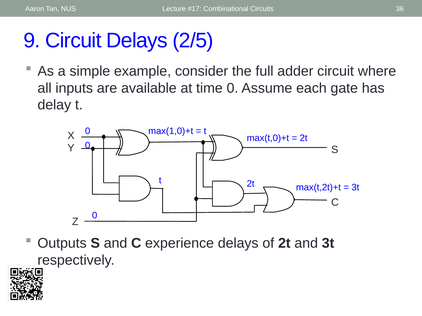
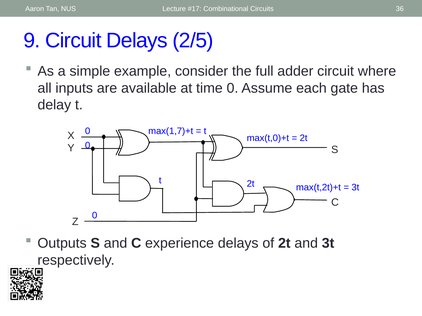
max(1,0)+t: max(1,0)+t -> max(1,7)+t (171, 131)
